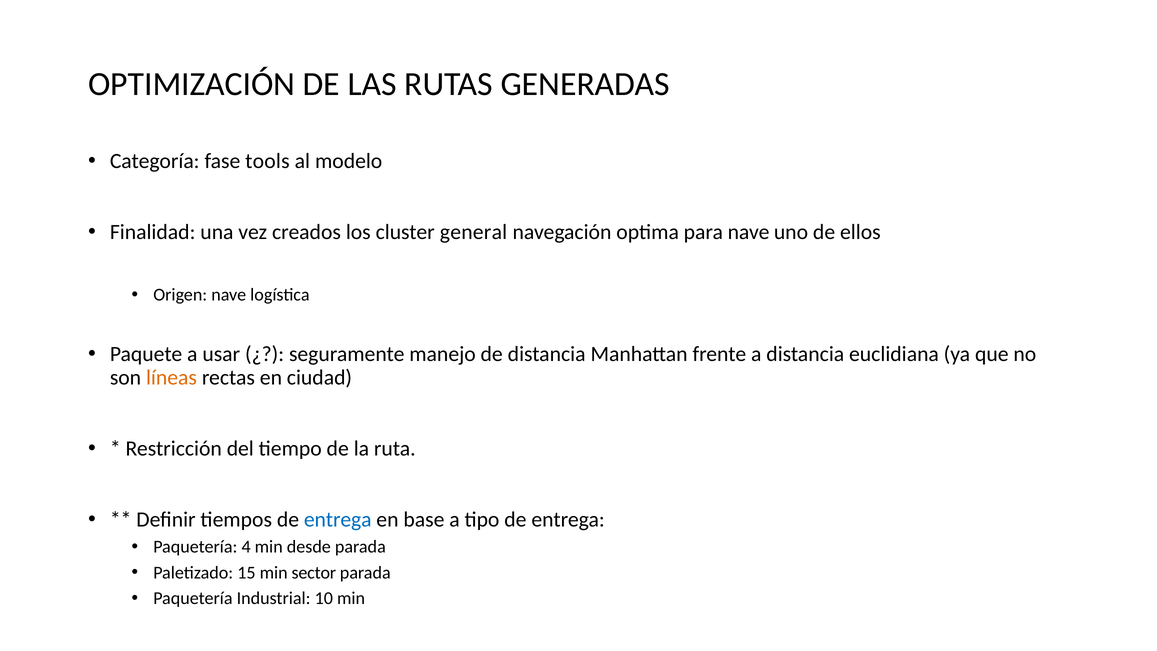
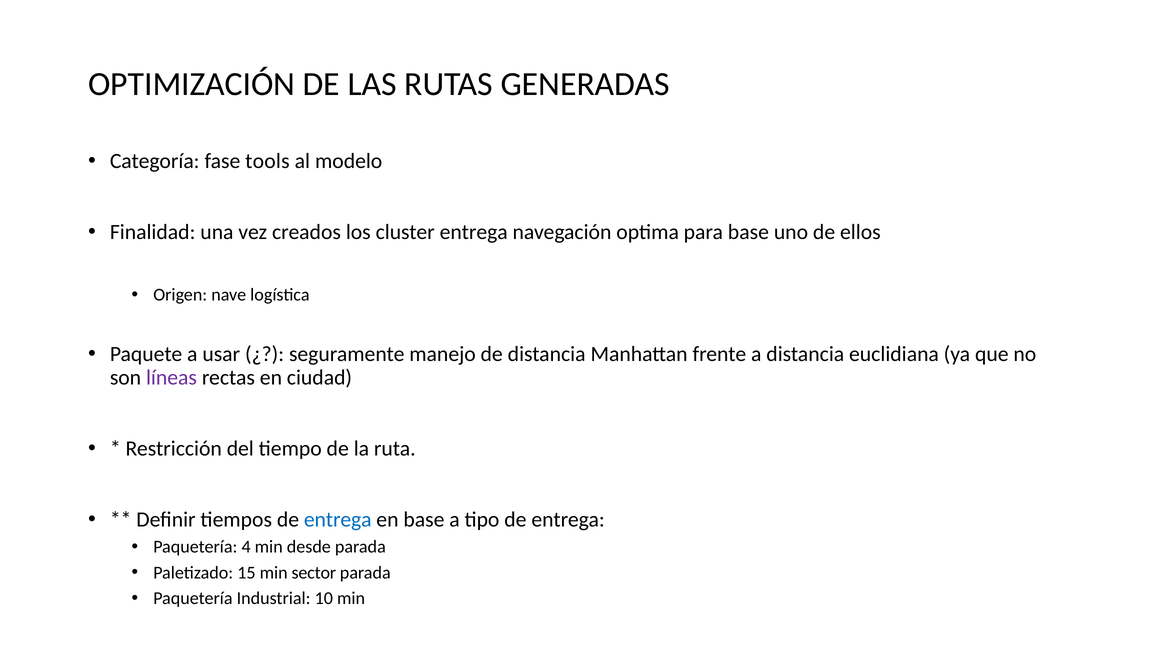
cluster general: general -> entrega (474, 232)
para nave: nave -> base (748, 232)
líneas colour: orange -> purple (171, 377)
